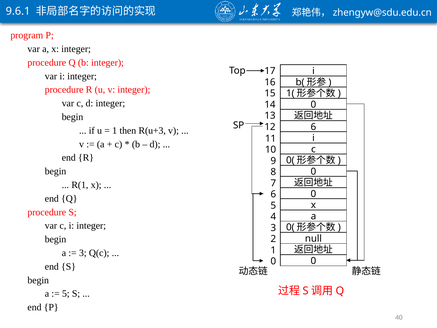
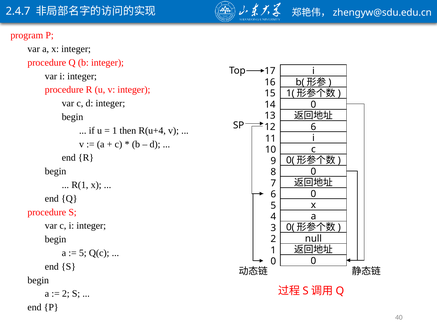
9.6.1: 9.6.1 -> 2.4.7 (18, 11)
R(u+3: R(u+3 -> R(u+4 (152, 130)
3: 3 -> 5 (83, 253)
5: 5 -> 2 (66, 294)
